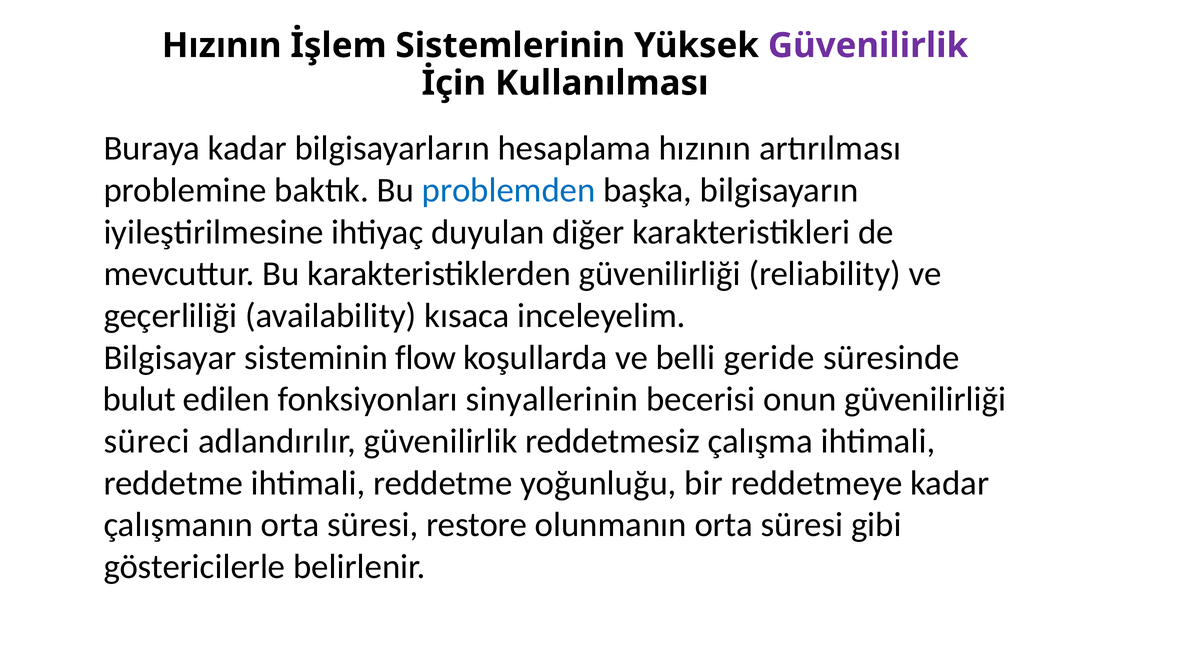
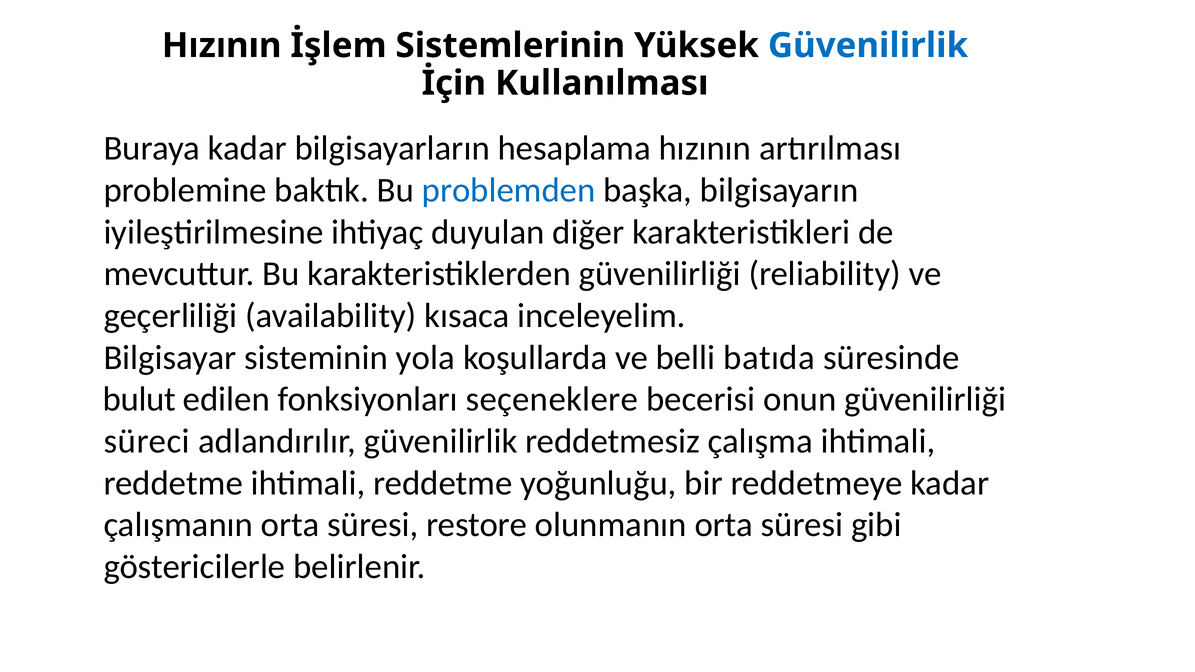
Güvenilirlik colour: purple -> blue (868, 46)
flow: flow -> yola (425, 358)
geride: geride -> batıda (769, 358)
sinyallerinin: sinyallerinin -> seçeneklere (552, 400)
